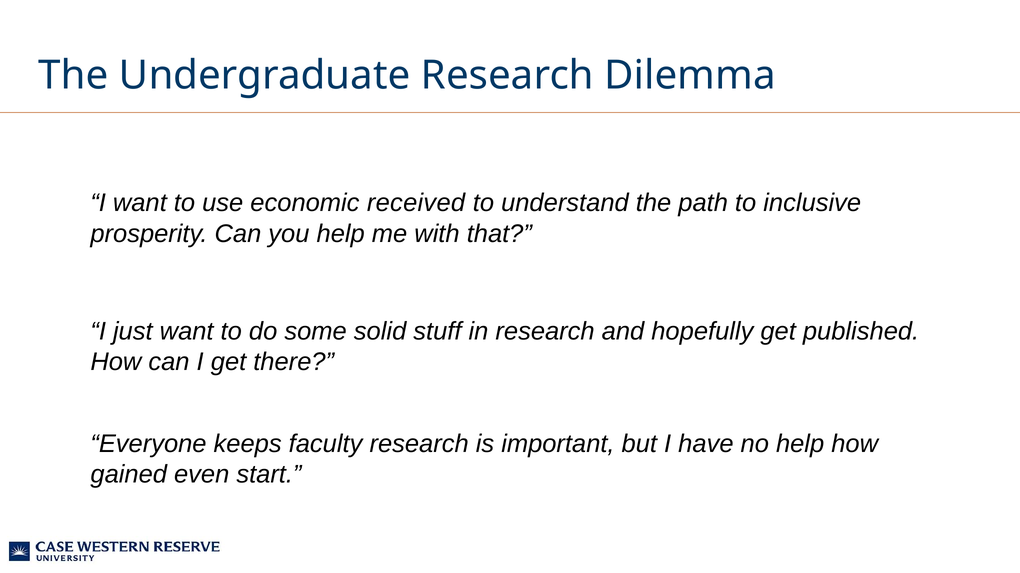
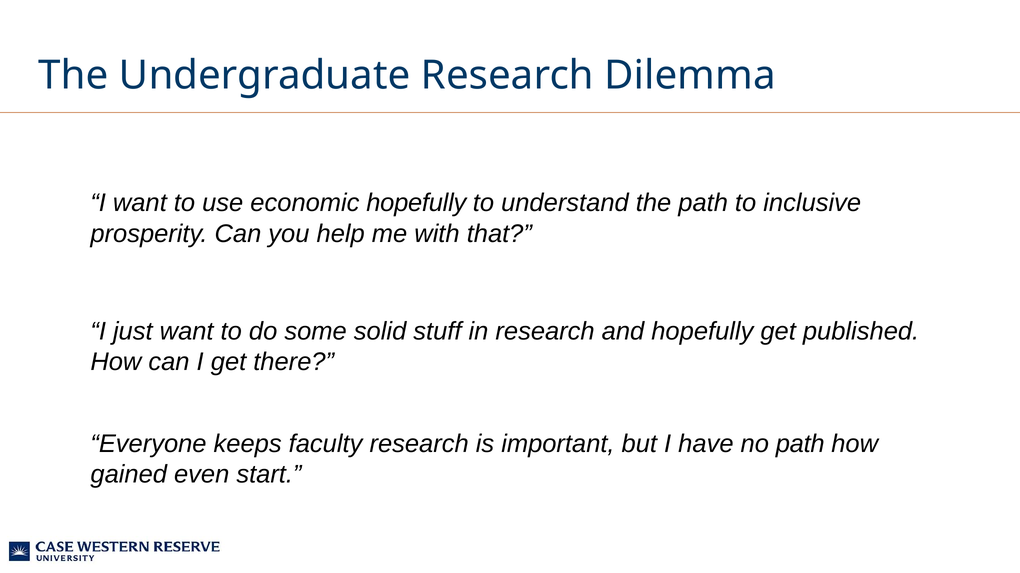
economic received: received -> hopefully (416, 203)
no help: help -> path (800, 444)
